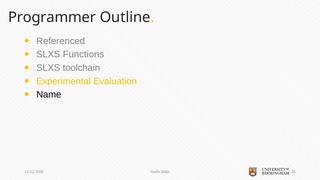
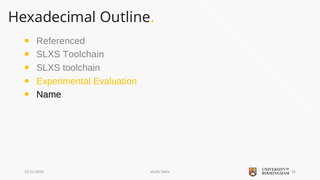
Programmer: Programmer -> Hexadecimal (52, 17)
Functions: Functions -> Toolchain (83, 54)
